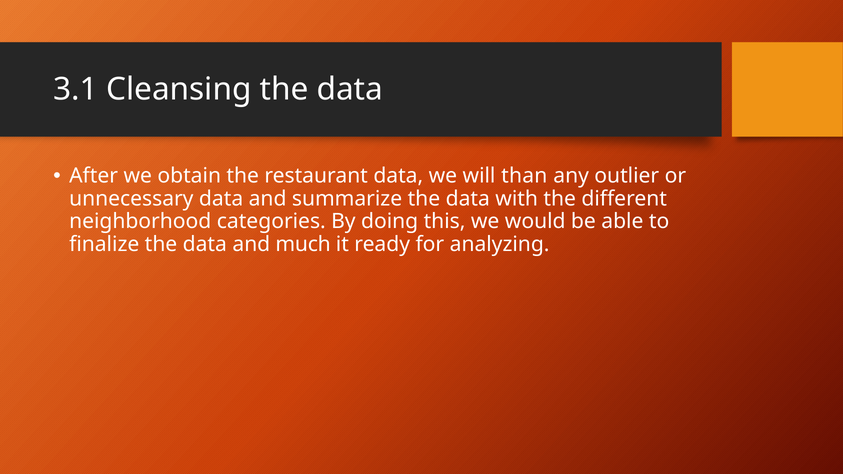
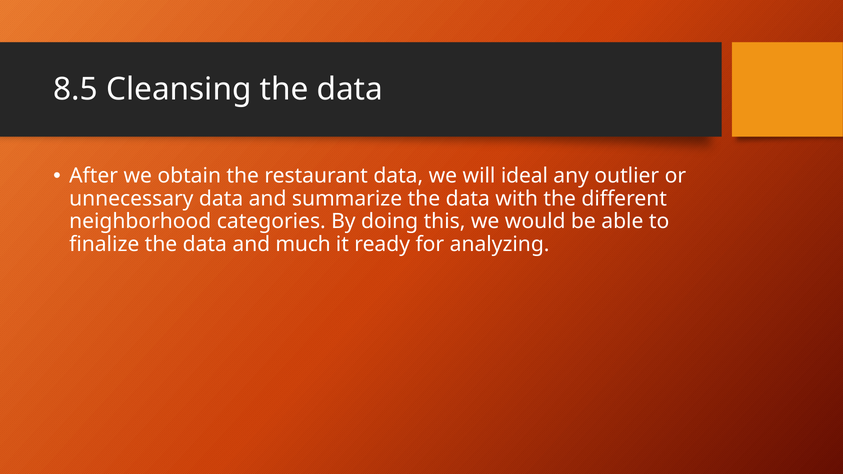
3.1: 3.1 -> 8.5 (76, 89)
than: than -> ideal (524, 176)
